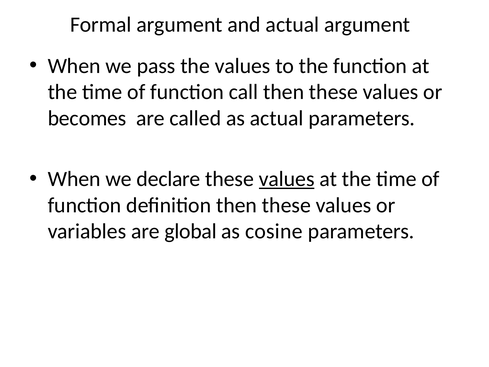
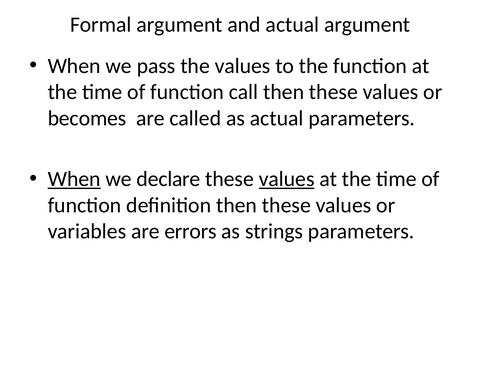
When underline: none -> present (74, 179)
global: global -> errors (191, 231)
cosine: cosine -> strings (274, 231)
